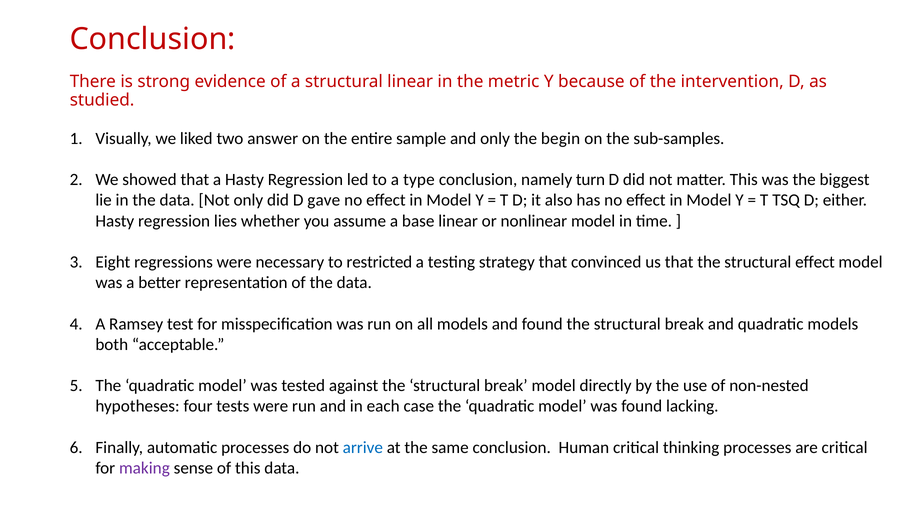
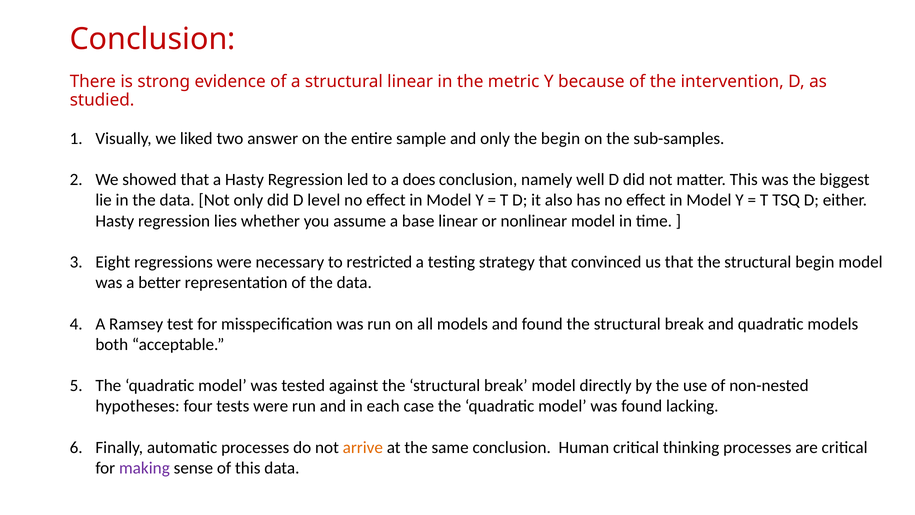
type: type -> does (419, 180)
turn: turn -> well (590, 180)
gave: gave -> level (324, 200)
structural effect: effect -> begin (815, 262)
arrive colour: blue -> orange (363, 447)
